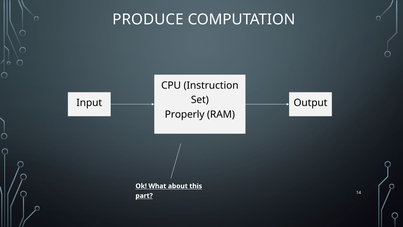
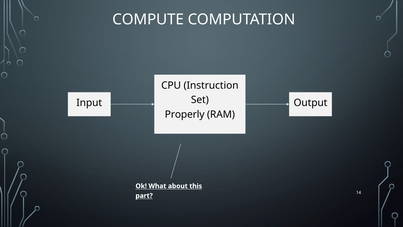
PRODUCE: PRODUCE -> COMPUTE (148, 20)
